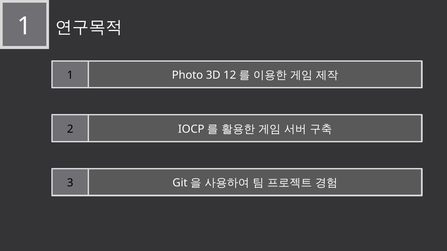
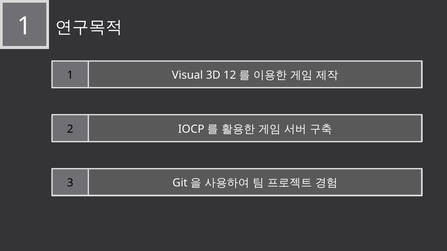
Photo: Photo -> Visual (187, 75)
